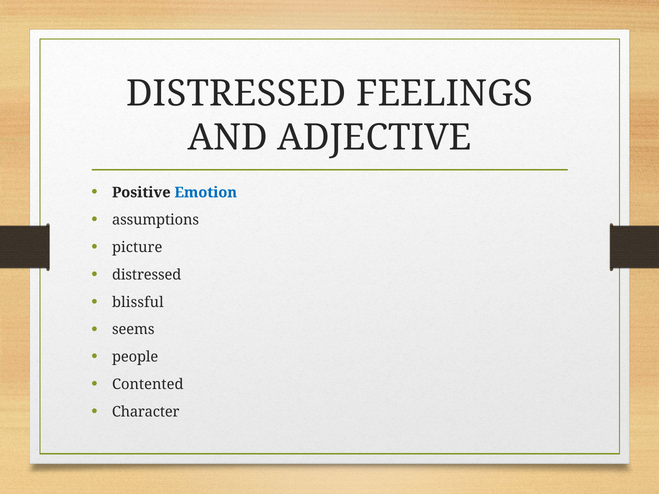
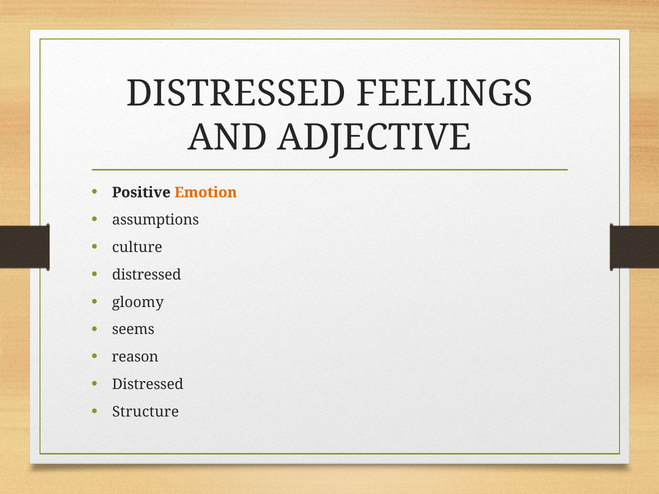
Emotion colour: blue -> orange (206, 193)
picture: picture -> culture (137, 247)
blissful: blissful -> gloomy (138, 302)
people: people -> reason (135, 357)
Contented: Contented -> Distressed (148, 385)
Character: Character -> Structure (146, 412)
